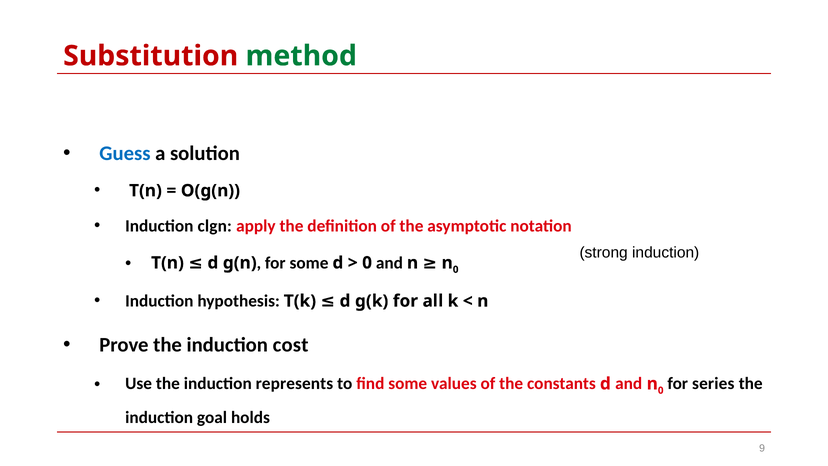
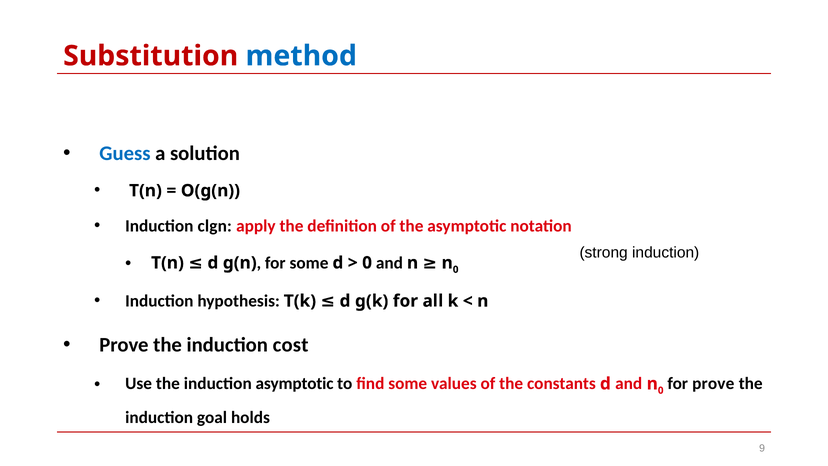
method colour: green -> blue (301, 56)
induction represents: represents -> asymptotic (295, 384)
for series: series -> prove (713, 384)
